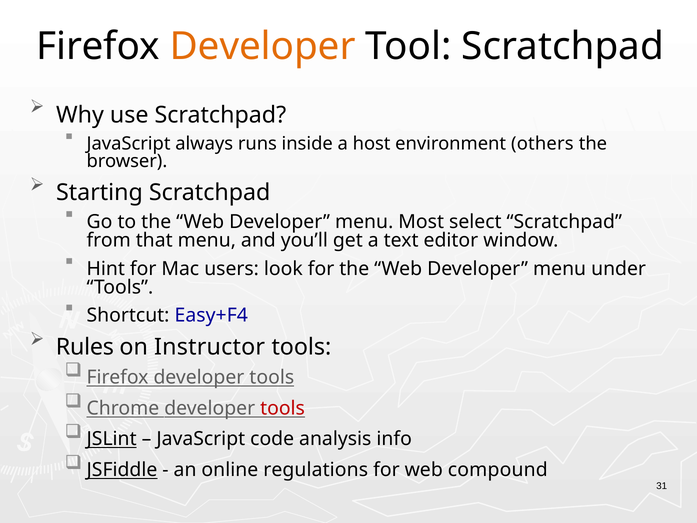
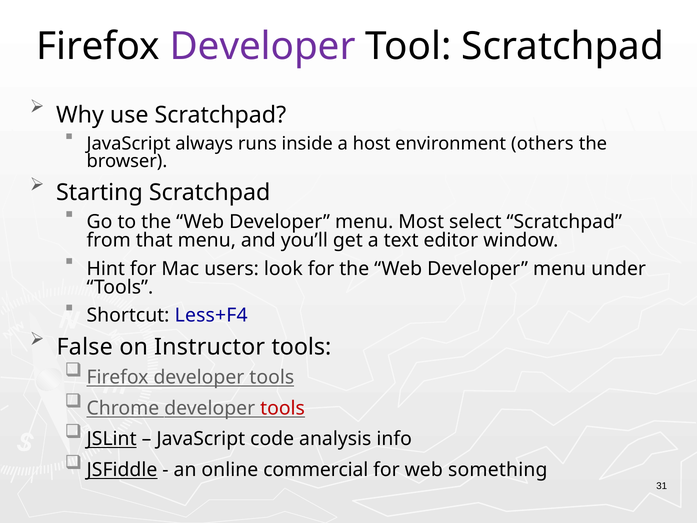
Developer colour: orange -> purple (263, 46)
Easy+F4: Easy+F4 -> Less+F4 (211, 315)
Rules: Rules -> False (85, 347)
regulations: regulations -> commercial (316, 469)
compound: compound -> something (498, 469)
